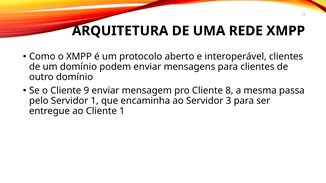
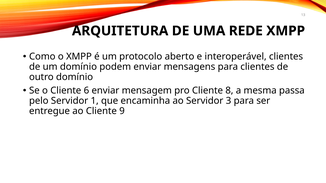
9: 9 -> 6 (86, 91)
Cliente 1: 1 -> 9 (122, 111)
